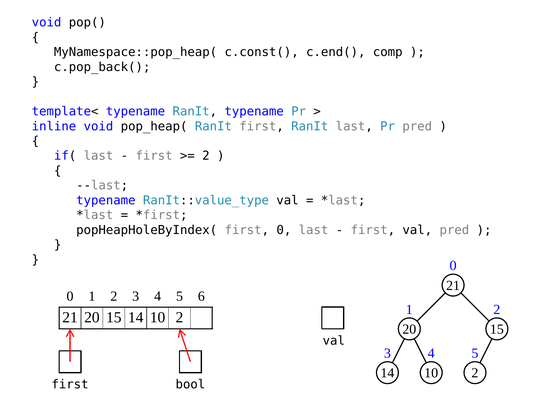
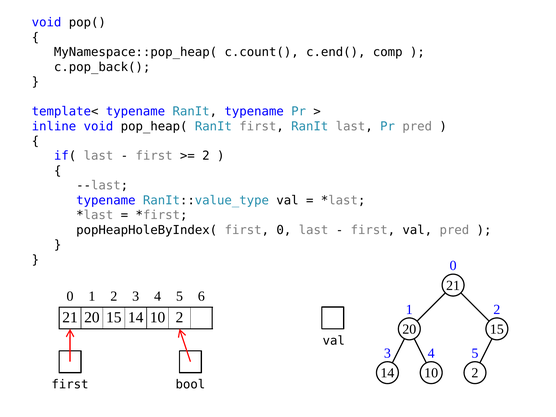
c.const(: c.const( -> c.count( (262, 52)
